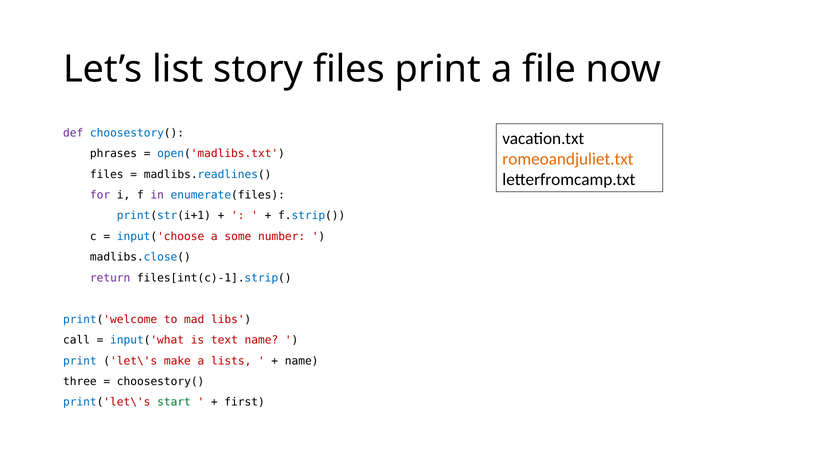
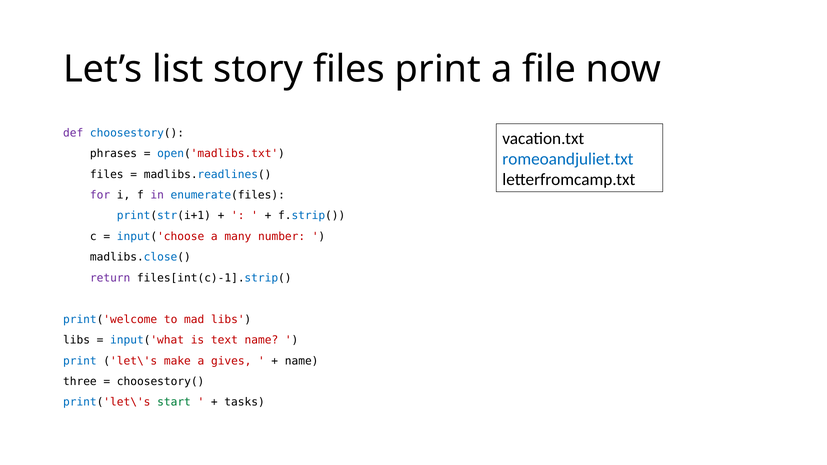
romeoandjuliet.txt colour: orange -> blue (568, 159)
some: some -> many (238, 237)
call: call -> libs (77, 340)
lists: lists -> gives (231, 361)
first: first -> tasks (245, 402)
